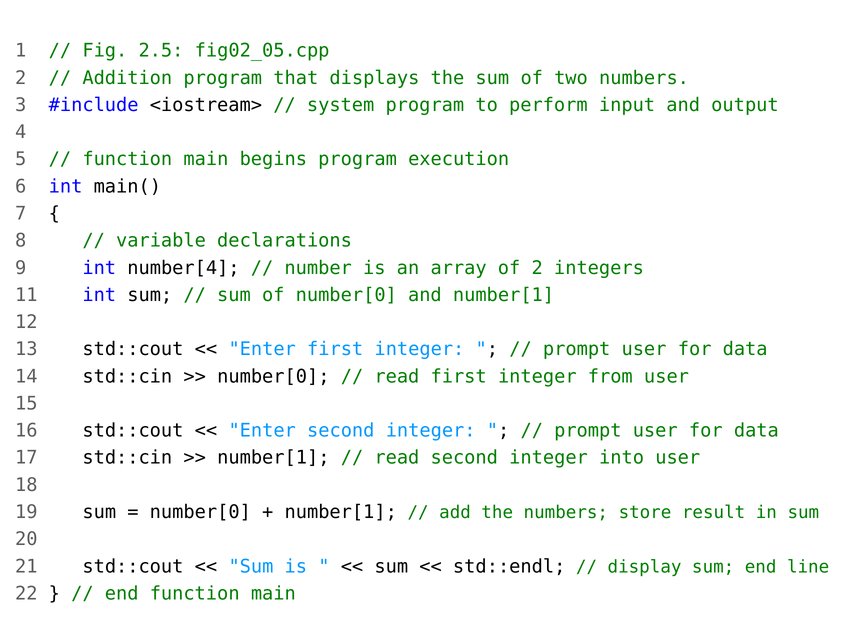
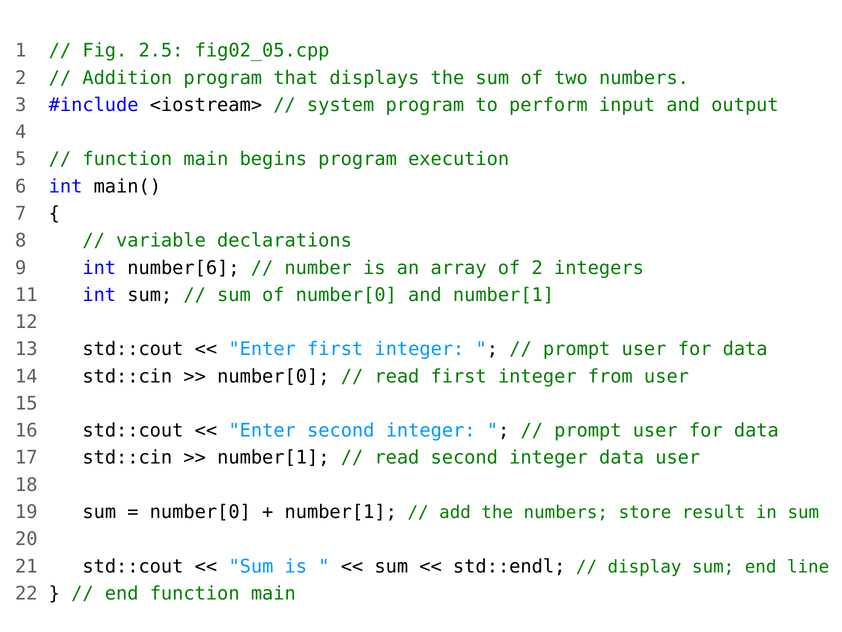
number[4: number[4 -> number[6 (183, 268)
integer into: into -> data (622, 457)
